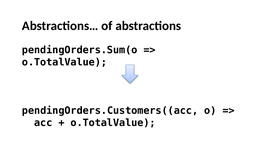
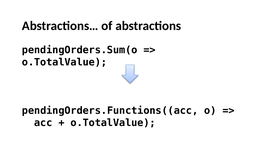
pendingOrders.Customers((acc: pendingOrders.Customers((acc -> pendingOrders.Functions((acc (110, 111)
